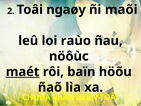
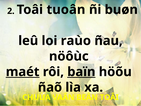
ngaøy: ngaøy -> tuoân (66, 10)
maõi: maõi -> buøn (121, 10)
baïn underline: none -> present (81, 72)
